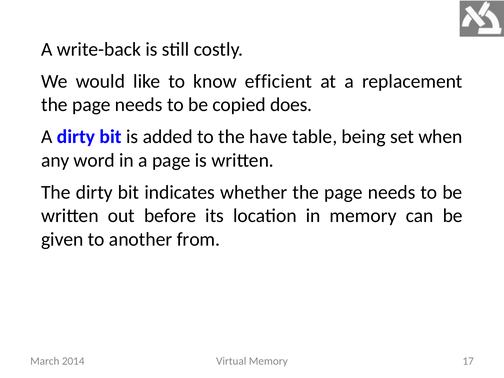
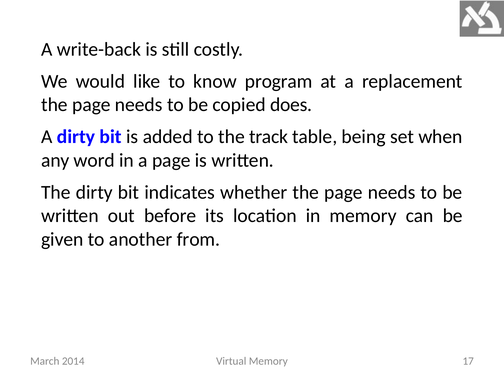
efficient: efficient -> program (279, 81)
have: have -> track (269, 137)
